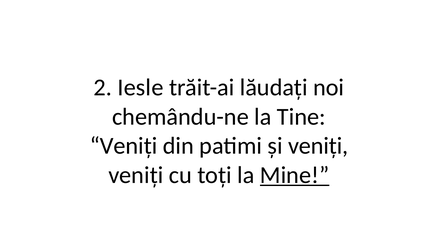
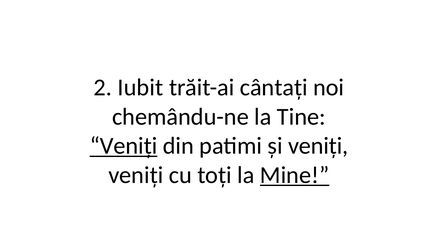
Iesle: Iesle -> Iubit (140, 88)
lăudați: lăudați -> cântați (274, 88)
Veniți underline: none -> present (124, 146)
